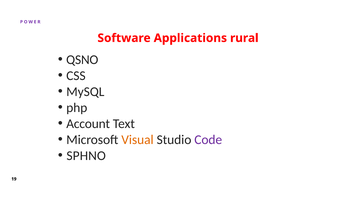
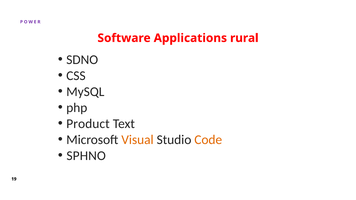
QSNO: QSNO -> SDNO (82, 60)
Account: Account -> Product (88, 124)
Code colour: purple -> orange (208, 140)
